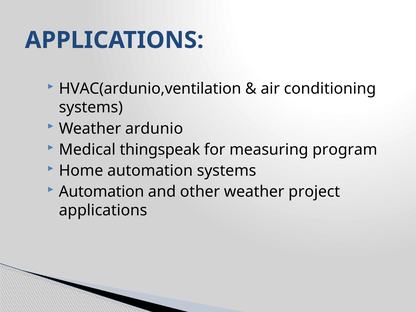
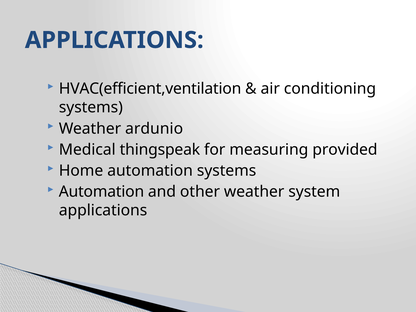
HVAC(ardunio,ventilation: HVAC(ardunio,ventilation -> HVAC(efficient,ventilation (150, 89)
program: program -> provided (345, 150)
project: project -> system (314, 192)
